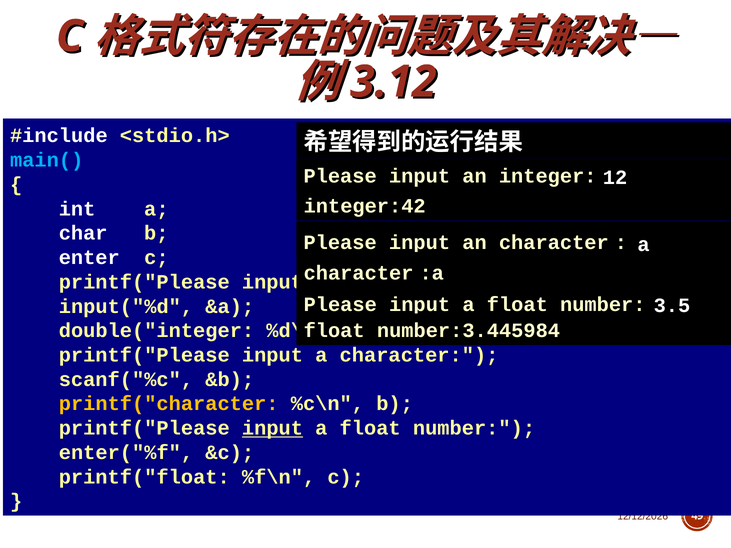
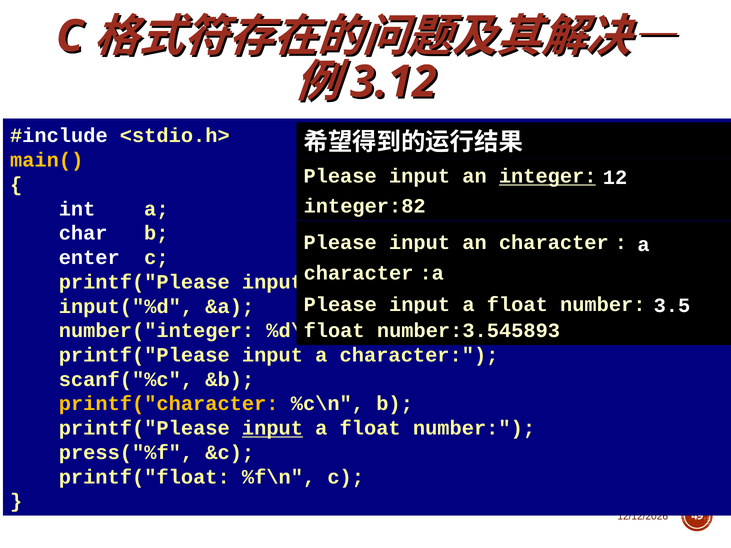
main( colour: light blue -> yellow (47, 160)
integer underline: none -> present (548, 176)
integer:42: integer:42 -> integer:82 (365, 206)
number:3.445984: number:3.445984 -> number:3.545893 (468, 331)
double("integer: double("integer -> number("integer (156, 331)
enter("%f: enter("%f -> press("%f (126, 453)
